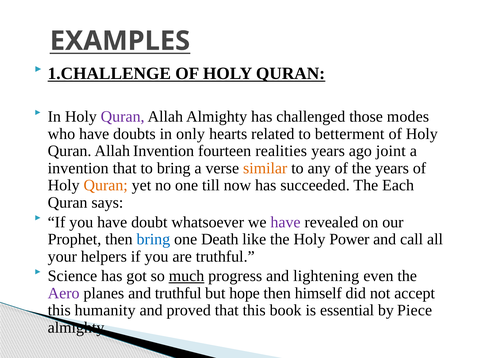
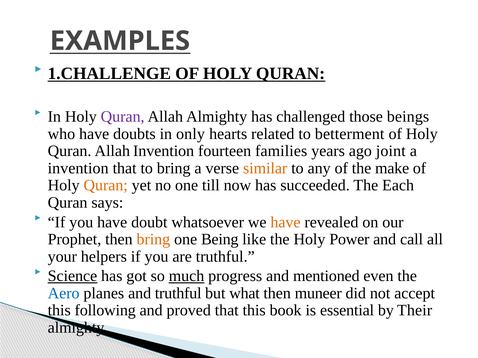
modes: modes -> beings (408, 117)
realities: realities -> families (281, 151)
the years: years -> make (392, 168)
have colour: purple -> orange (286, 222)
bring colour: blue -> orange (153, 240)
Death: Death -> Being (220, 240)
Science underline: none -> present (72, 276)
lightening: lightening -> mentioned (326, 276)
Aero colour: purple -> blue (64, 294)
hope: hope -> what (245, 294)
himself: himself -> muneer (318, 294)
humanity: humanity -> following (105, 311)
Piece: Piece -> Their (415, 311)
